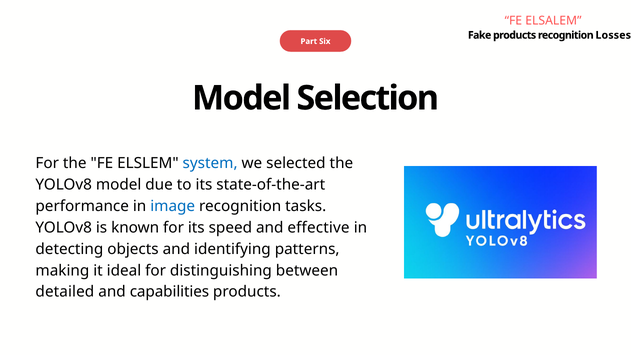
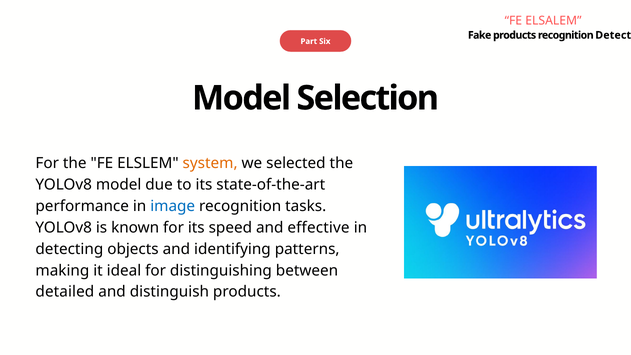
Losses: Losses -> Detect (613, 35)
system colour: blue -> orange (210, 163)
capabilities: capabilities -> distinguish (169, 292)
